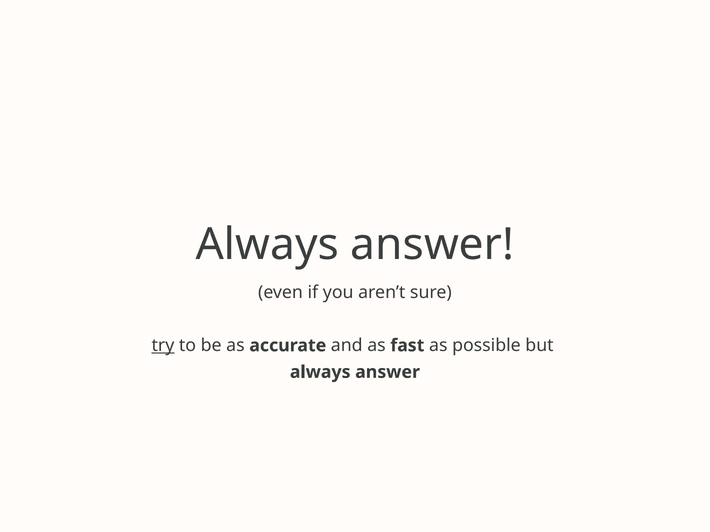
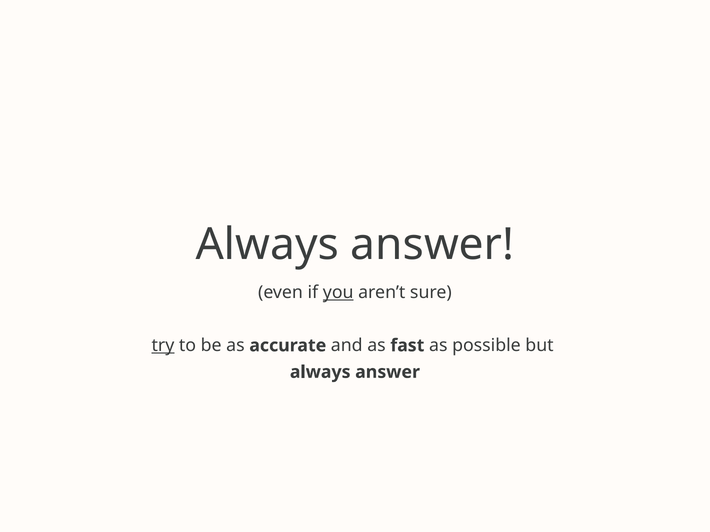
you underline: none -> present (338, 293)
